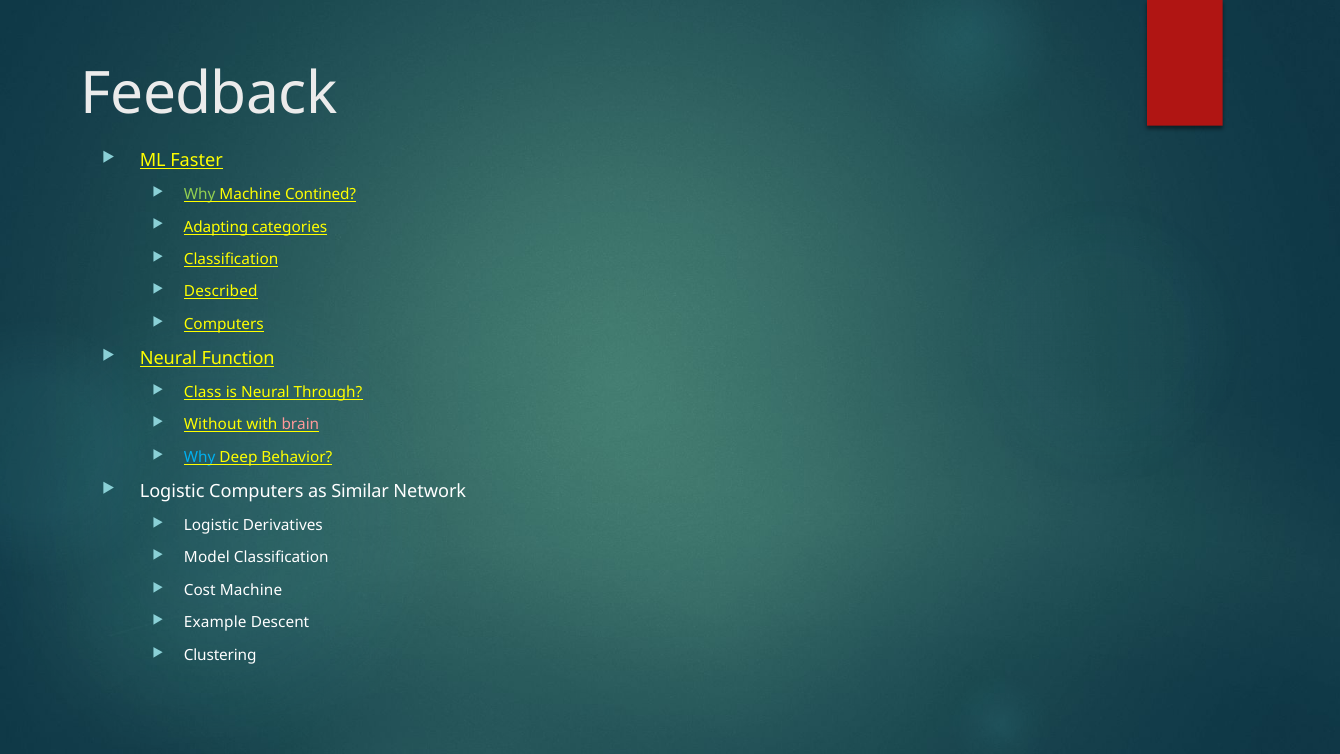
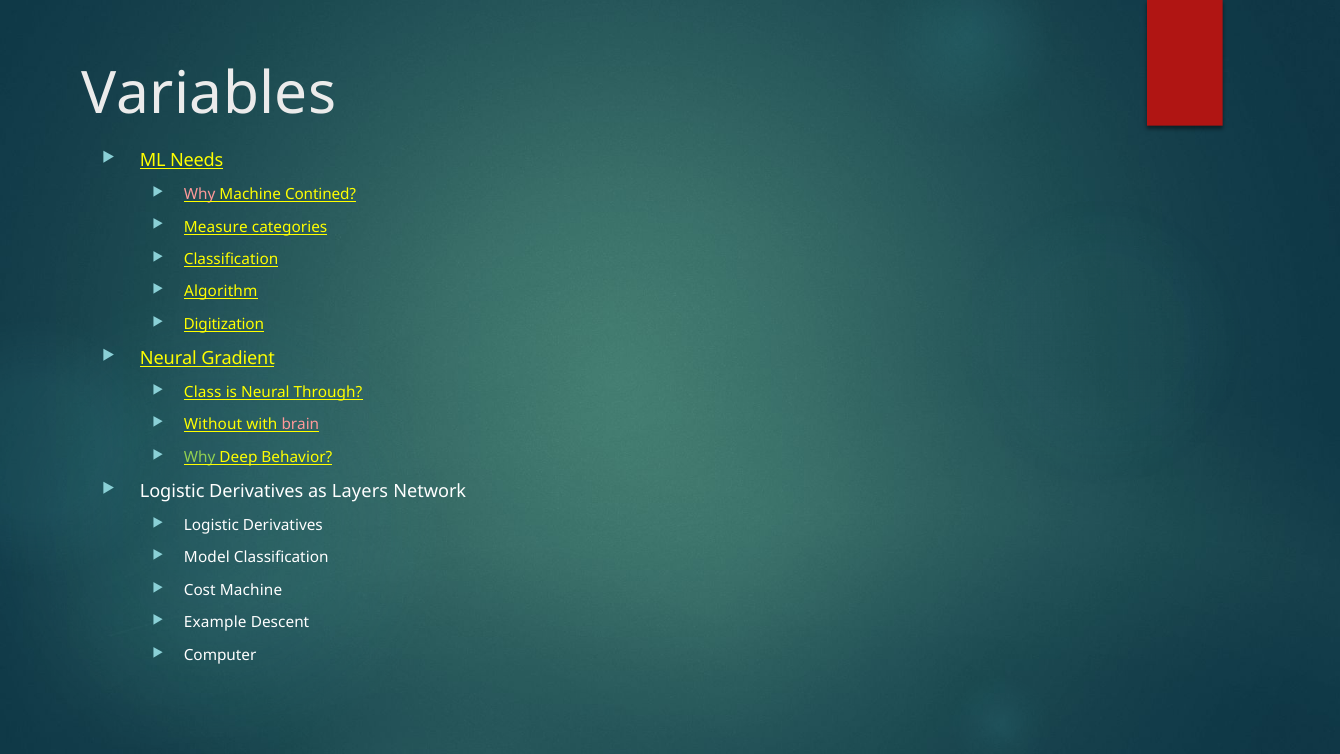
Feedback: Feedback -> Variables (209, 94)
Faster: Faster -> Needs (197, 161)
Why colour: light green -> pink (200, 195)
Adapting: Adapting -> Measure (216, 227)
Described: Described -> Algorithm (221, 292)
Computers: Computers -> Digitization (224, 324)
Function: Function -> Gradient (238, 358)
Why colour: light blue -> light green (200, 457)
Computers: Computers -> Derivatives (256, 491)
Similar: Similar -> Layers (360, 491)
Clustering: Clustering -> Computer (220, 655)
